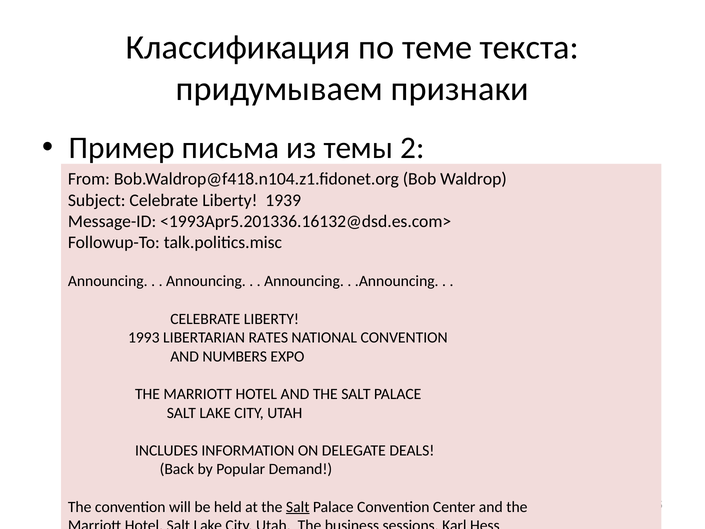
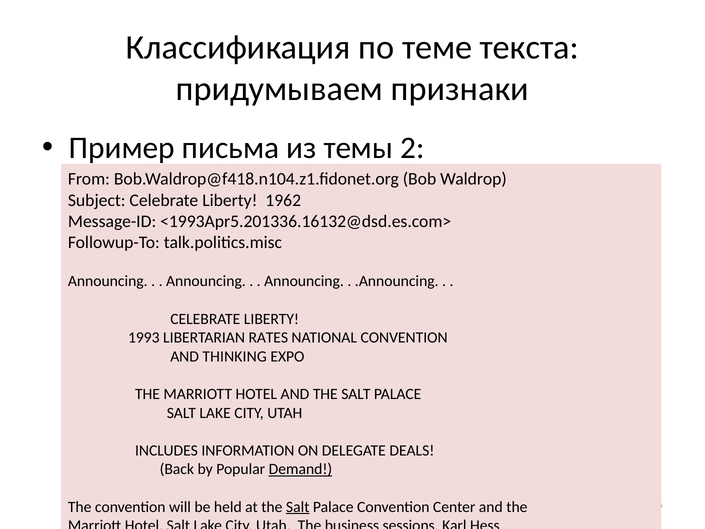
1939: 1939 -> 1962 (283, 200)
NUMBERS: NUMBERS -> THINKING (235, 356)
Demand underline: none -> present (300, 469)
